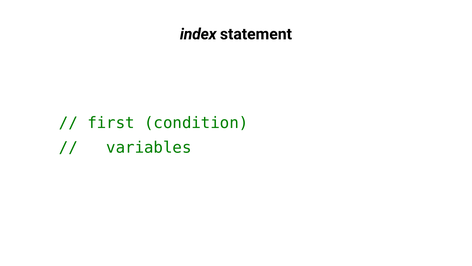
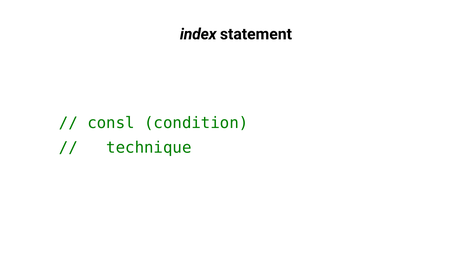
first: first -> consl (111, 123)
variables: variables -> technique (149, 147)
